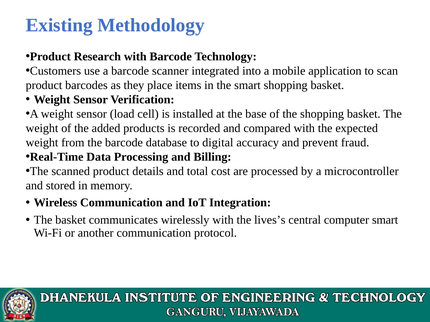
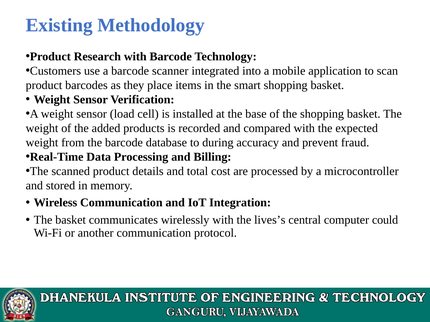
digital: digital -> during (218, 143)
computer smart: smart -> could (385, 220)
